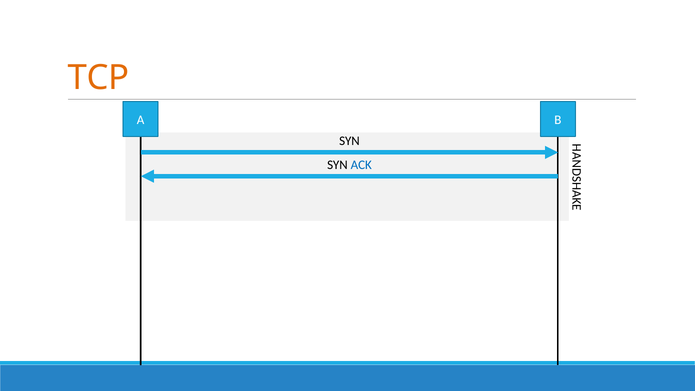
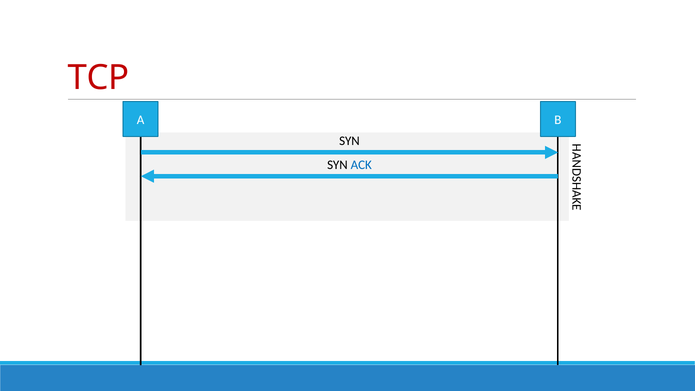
TCP colour: orange -> red (98, 78)
